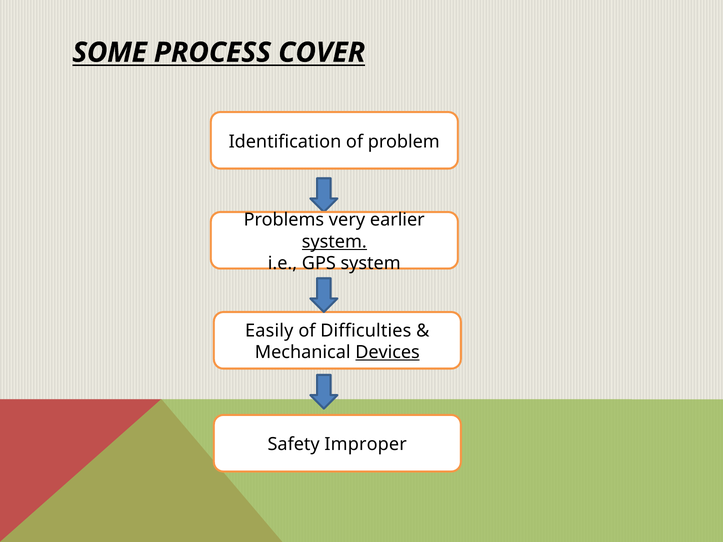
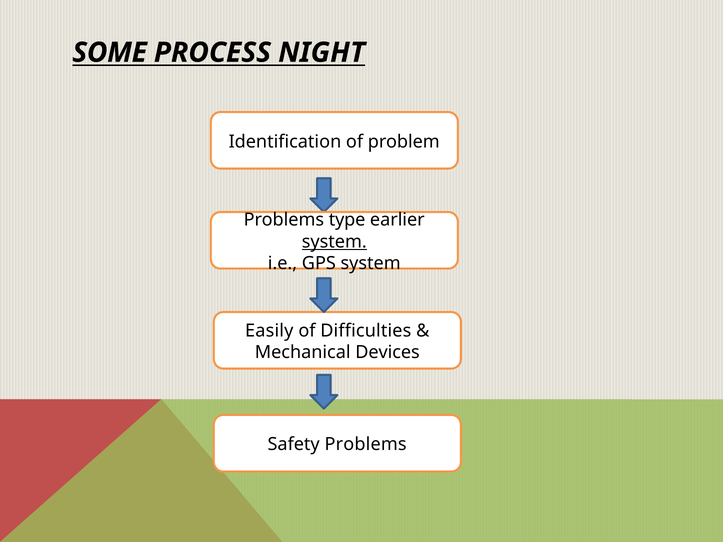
COVER: COVER -> NIGHT (322, 53)
very: very -> type (347, 220)
Devices underline: present -> none (388, 353)
Safety Improper: Improper -> Problems (366, 445)
